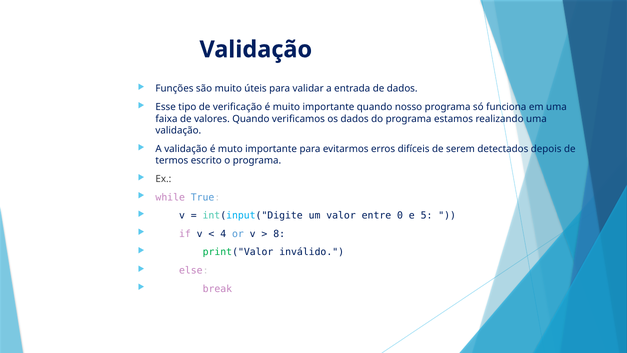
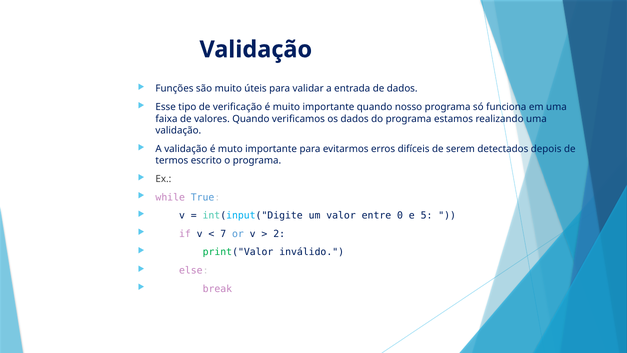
4: 4 -> 7 (223, 234)
8: 8 -> 2 (279, 234)
